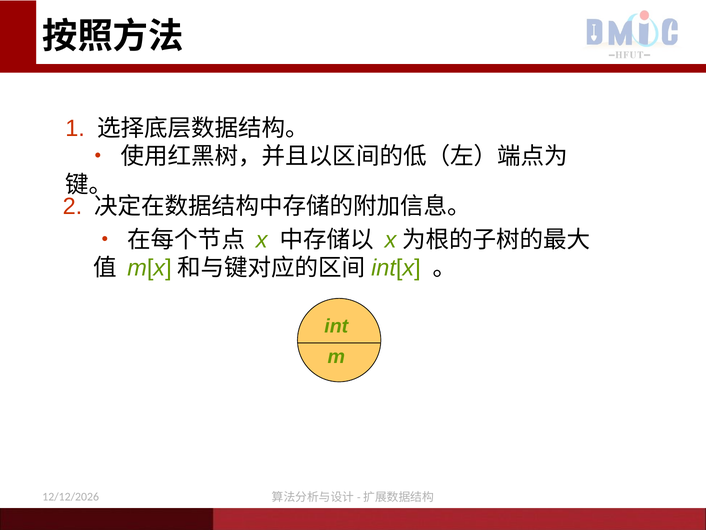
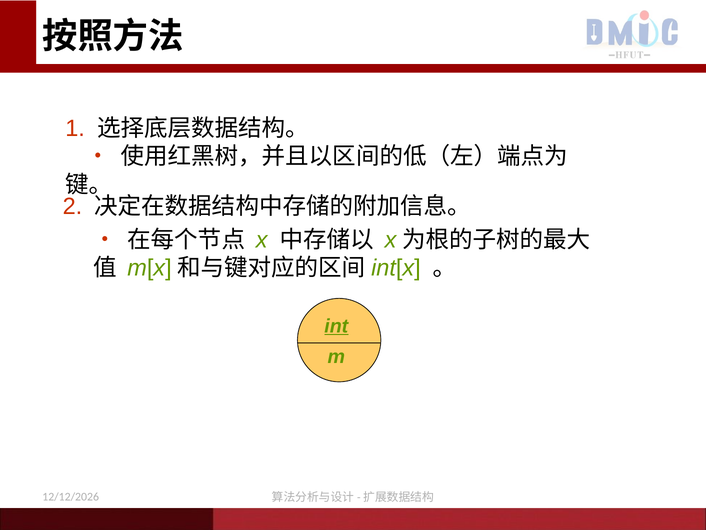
int underline: none -> present (336, 326)
